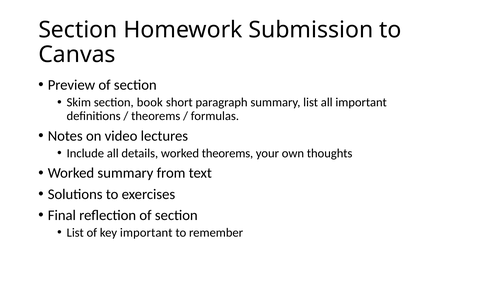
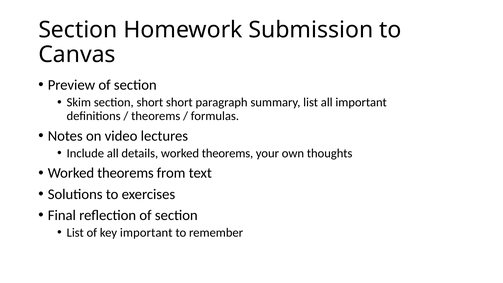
section book: book -> short (150, 102)
summary: summary -> theorems (126, 173)
